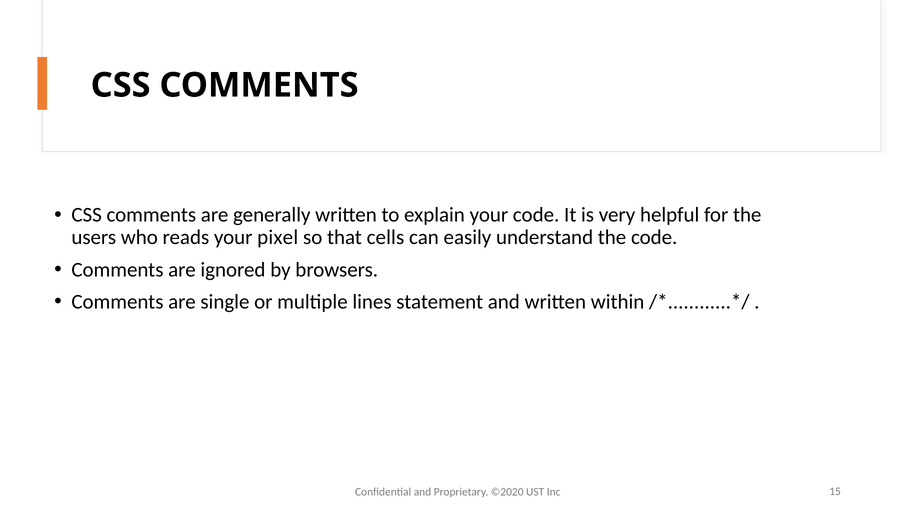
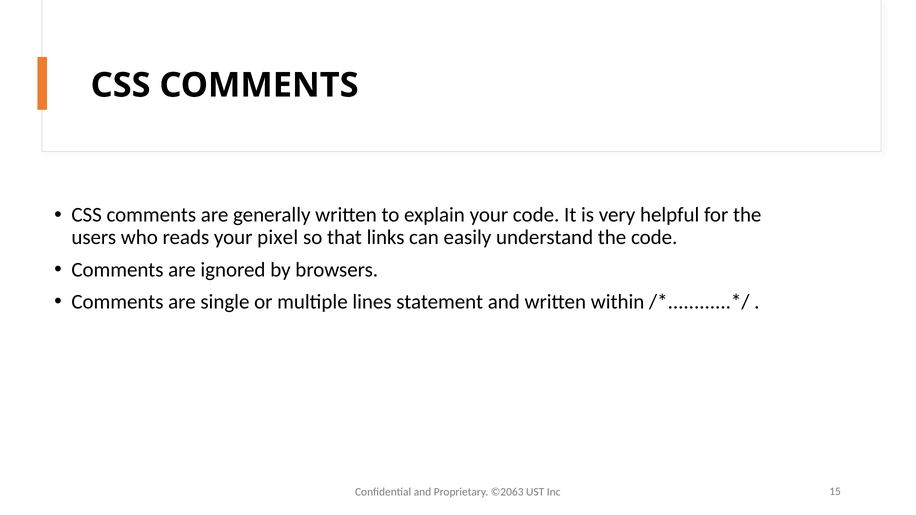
cells: cells -> links (386, 238)
©2020: ©2020 -> ©2063 (507, 492)
